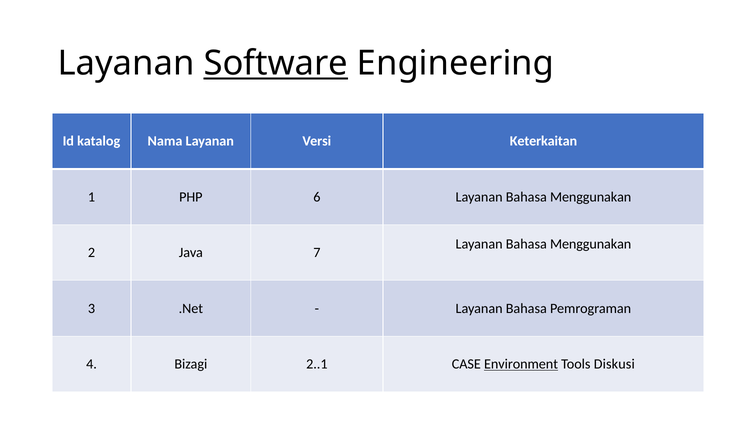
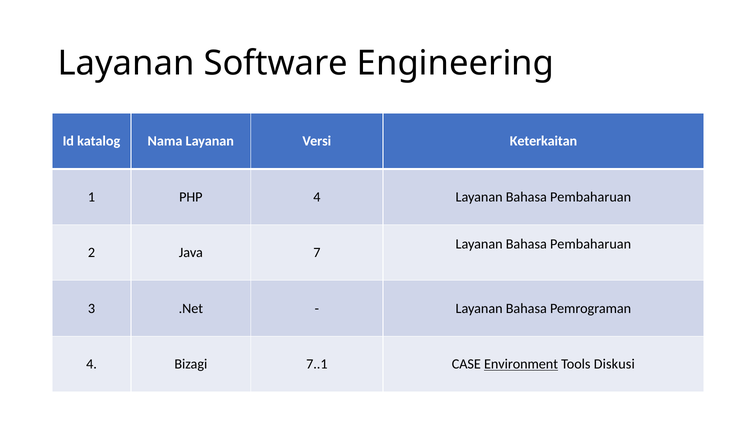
Software underline: present -> none (276, 64)
PHP 6: 6 -> 4 (317, 197)
Menggunakan: Menggunakan -> Pembaharuan (591, 197)
Menggunakan: Menggunakan -> Pembaharuan (591, 244)
2..1: 2..1 -> 7..1 (317, 364)
